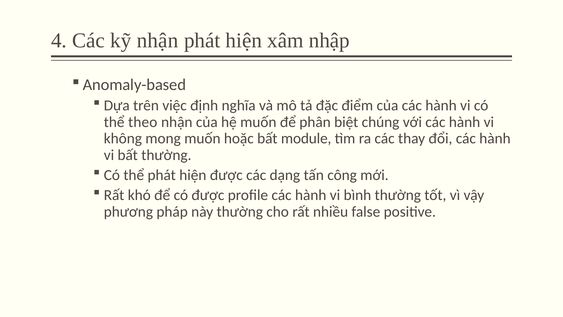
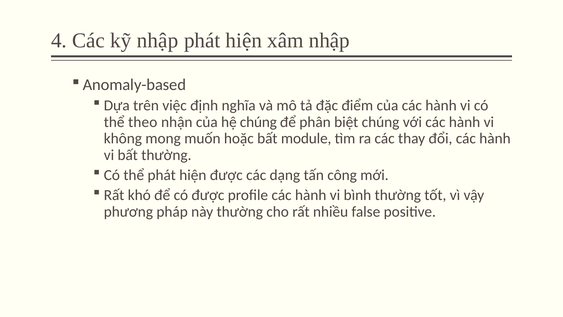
kỹ nhận: nhận -> nhập (158, 41)
hệ muốn: muốn -> chúng (258, 122)
